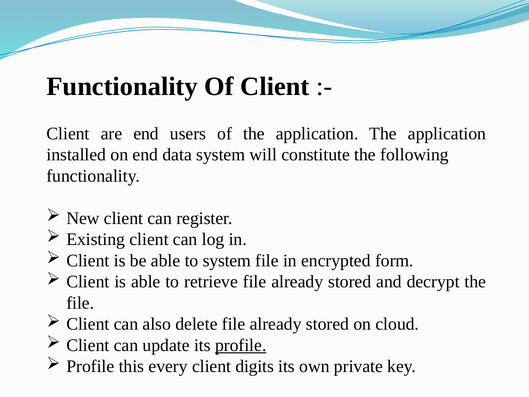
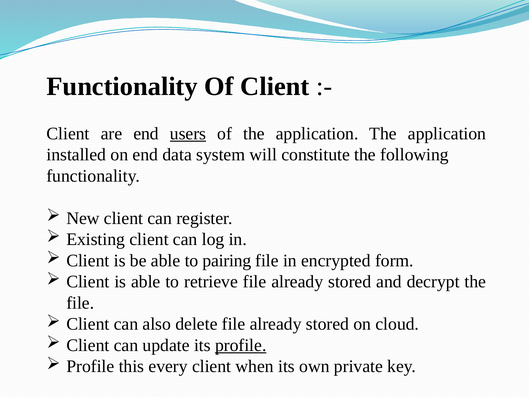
users underline: none -> present (188, 133)
to system: system -> pairing (227, 260)
digits: digits -> when (255, 366)
